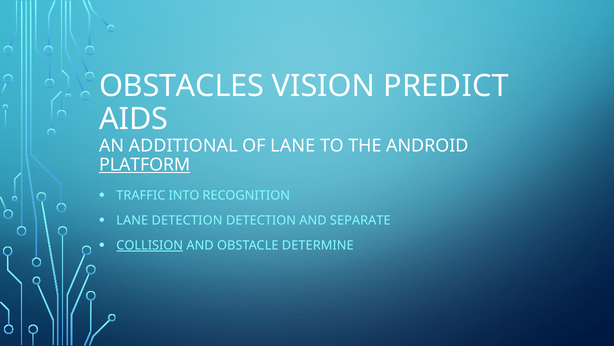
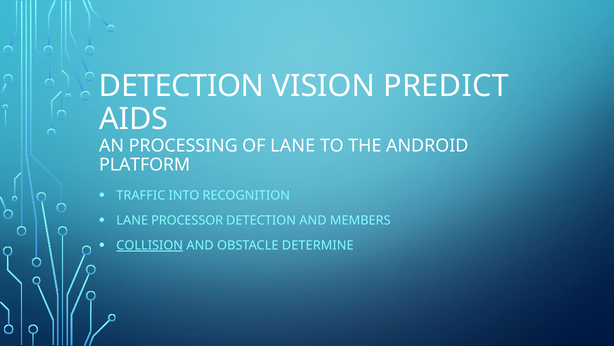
OBSTACLES: OBSTACLES -> DETECTION (182, 86)
ADDITIONAL: ADDITIONAL -> PROCESSING (183, 145)
PLATFORM underline: present -> none (145, 165)
LANE DETECTION: DETECTION -> PROCESSOR (187, 220)
SEPARATE: SEPARATE -> MEMBERS (360, 220)
